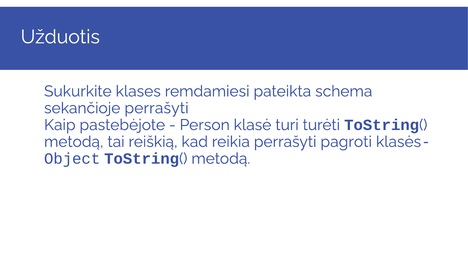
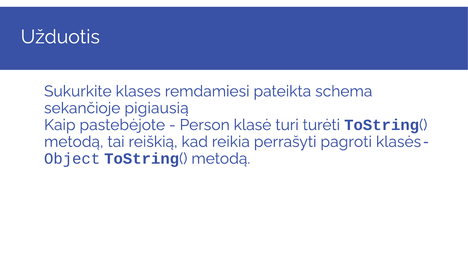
sekančioje perrašyti: perrašyti -> pigiausią (157, 108)
